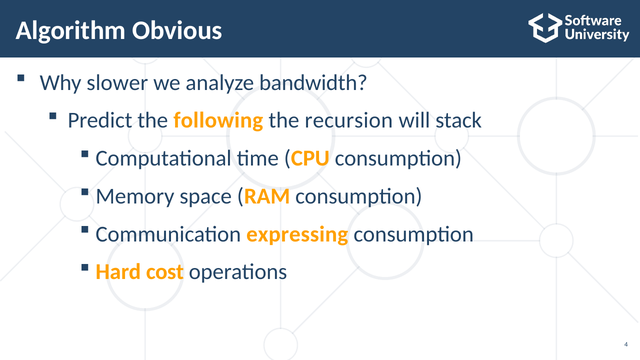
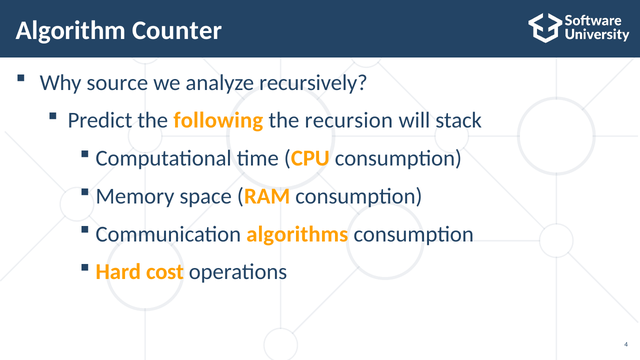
Obvious: Obvious -> Counter (177, 30)
slower: slower -> source (117, 83)
bandwidth: bandwidth -> recursively (313, 83)
expressing: expressing -> algorithms (297, 234)
